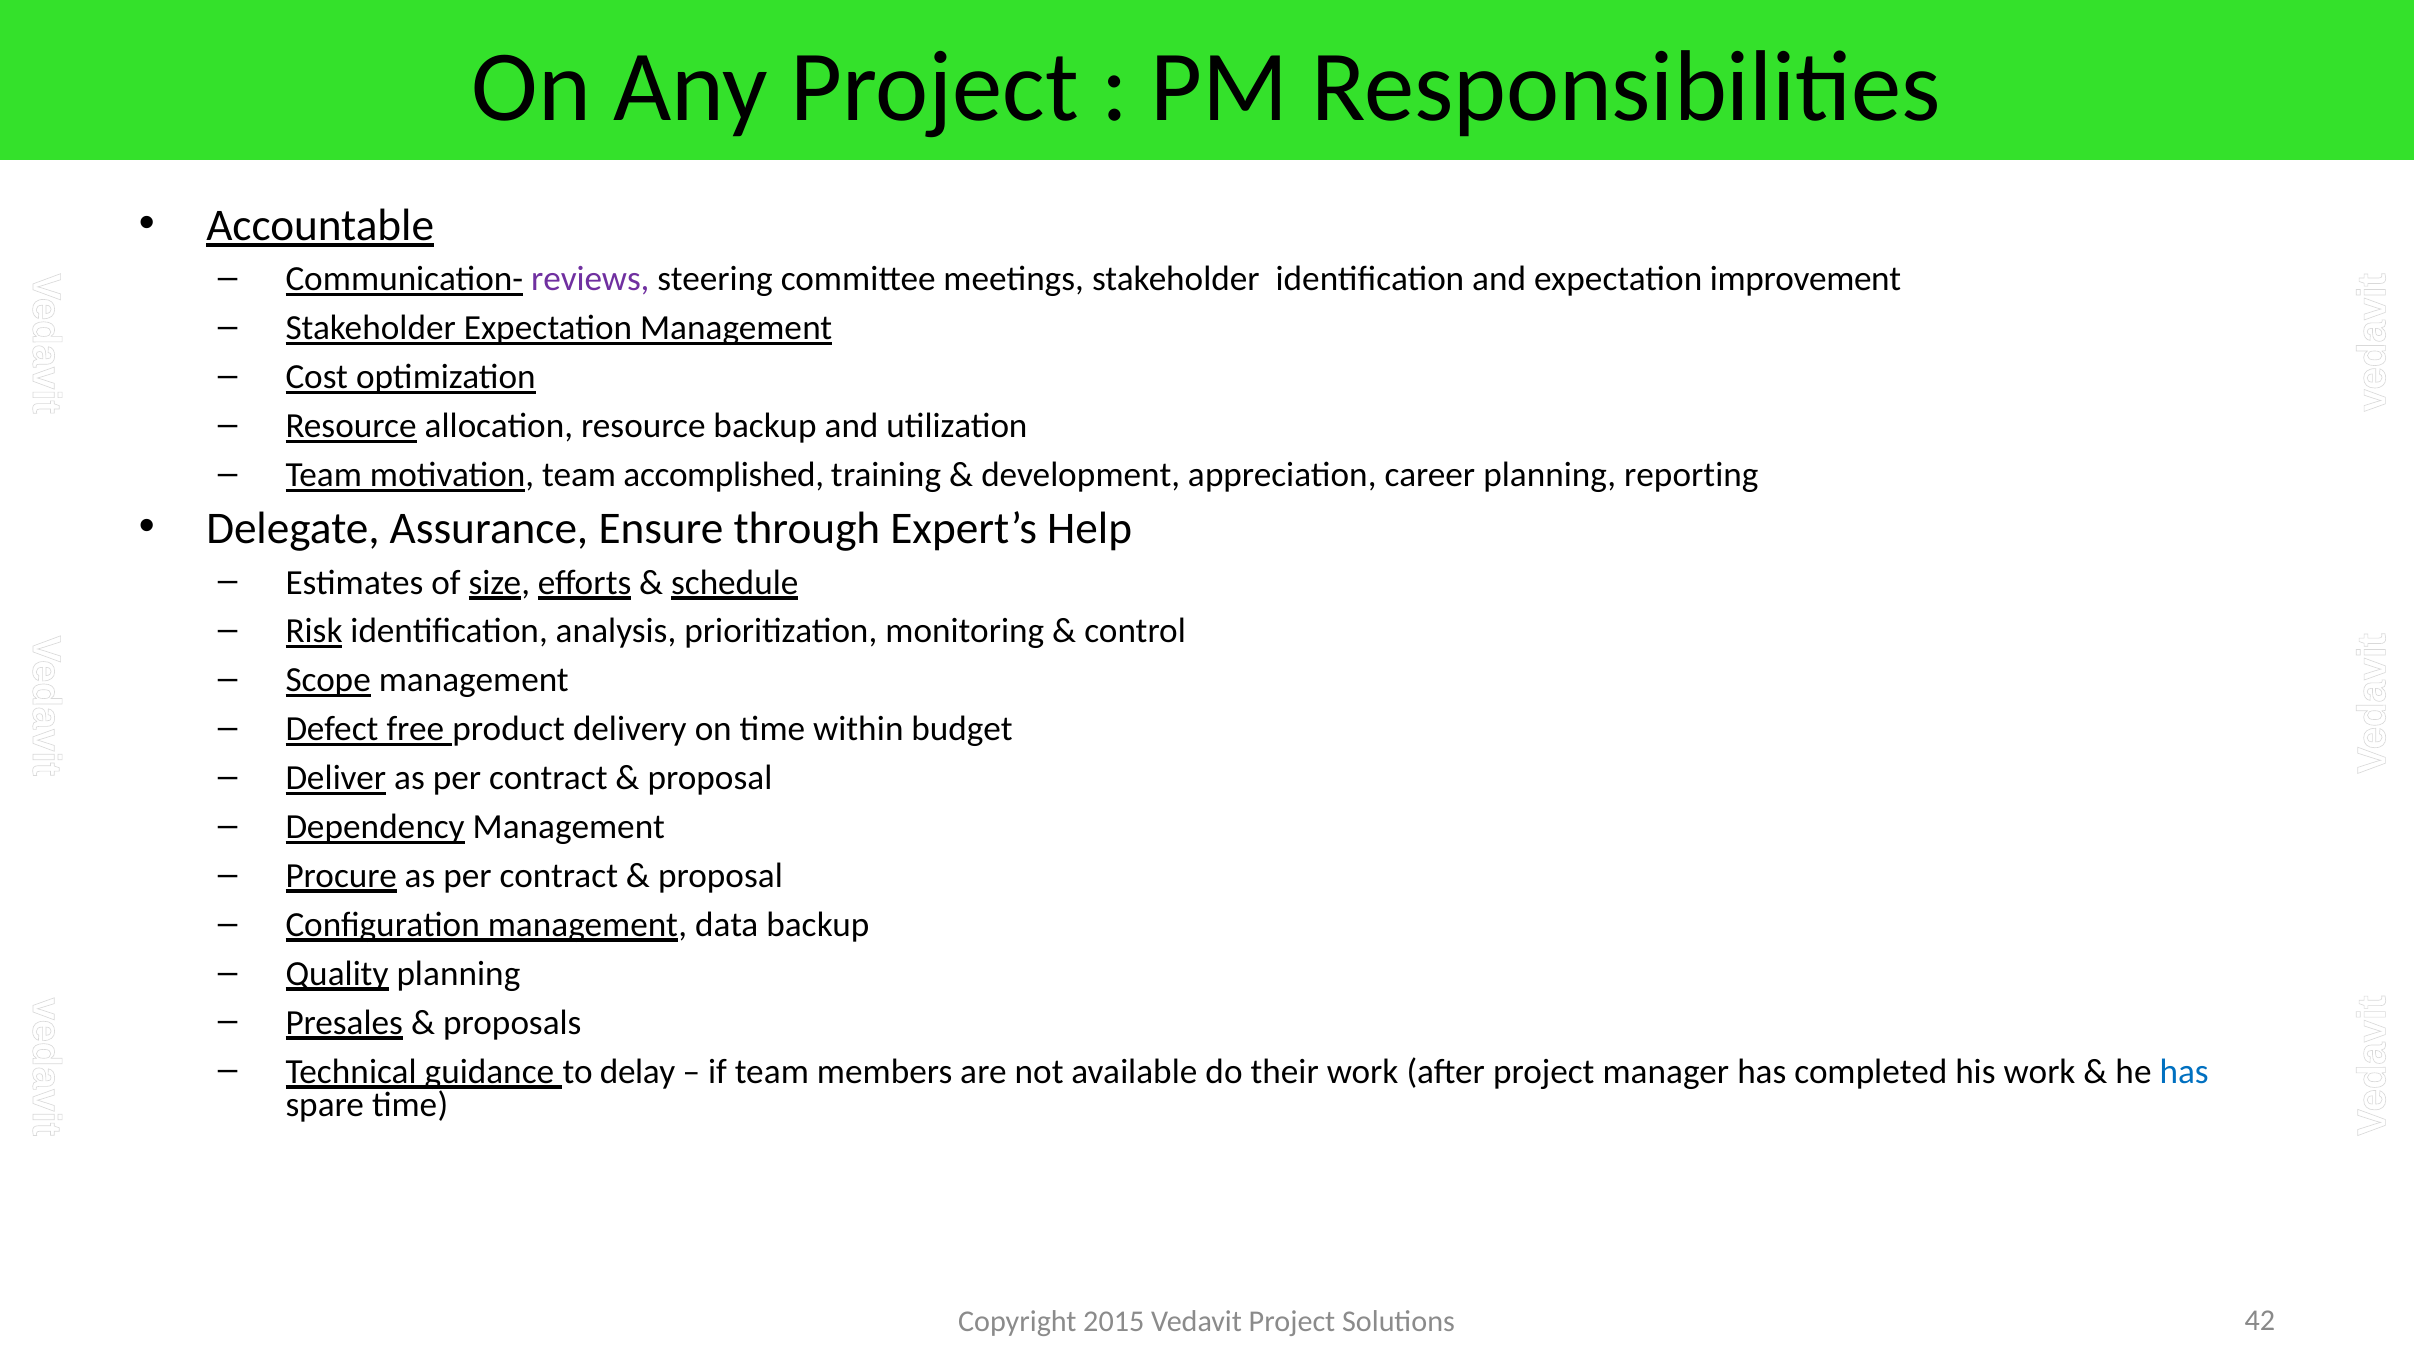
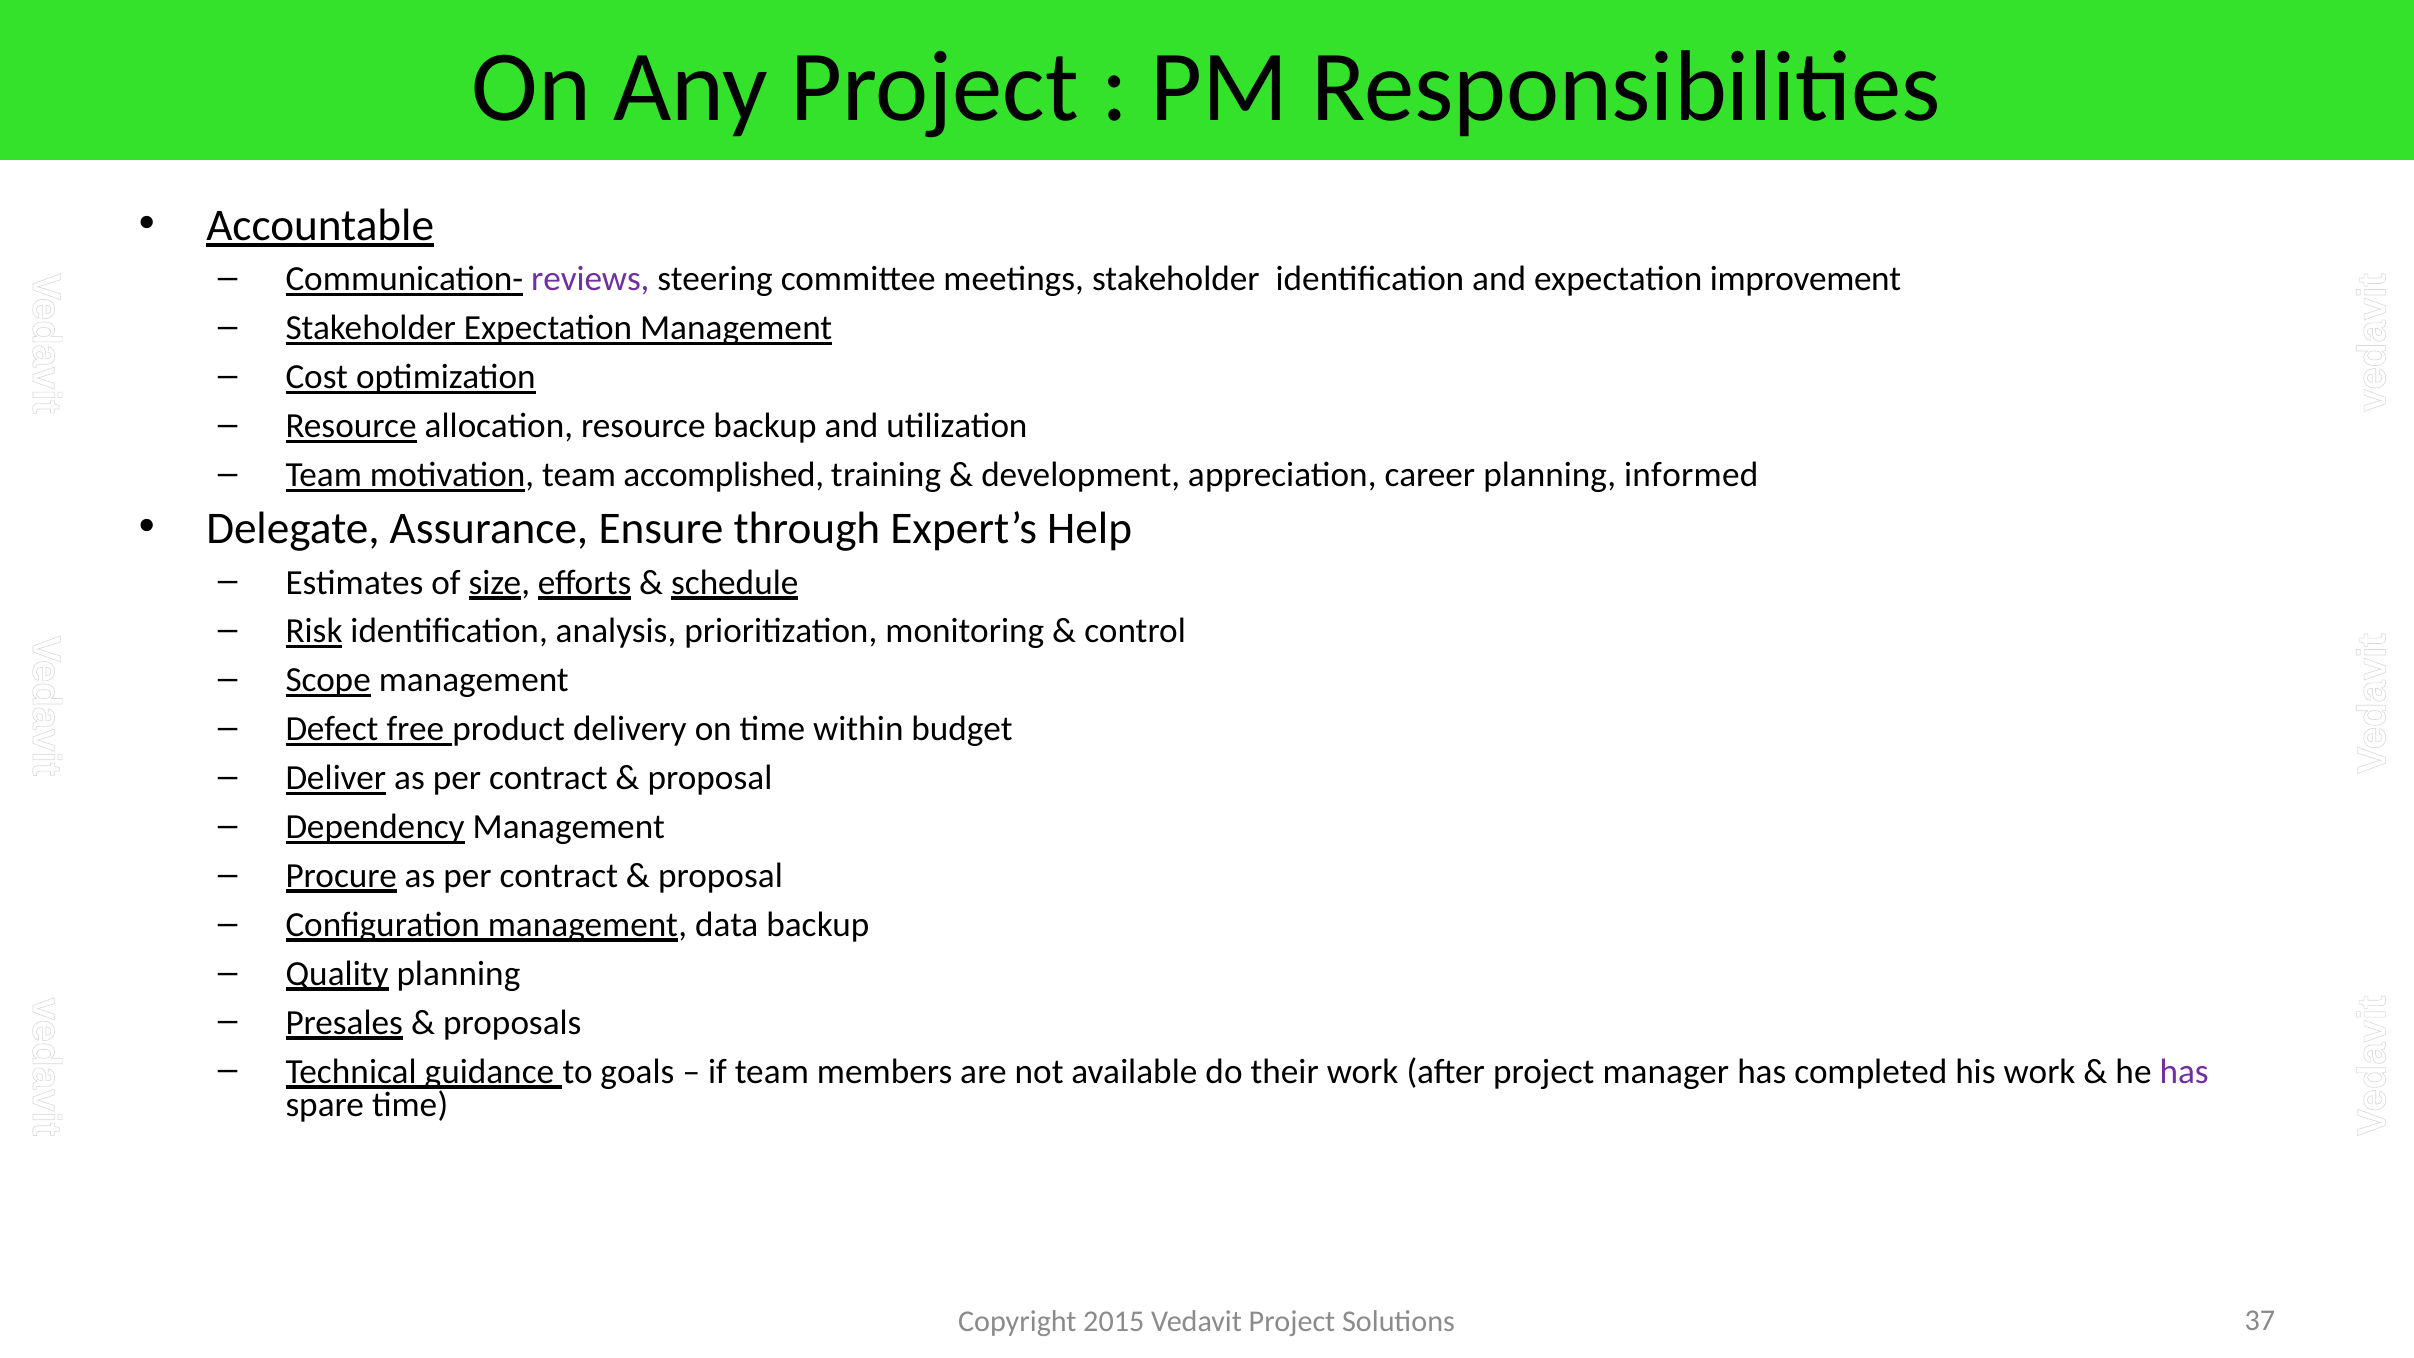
reporting: reporting -> informed (1691, 475)
delay: delay -> goals (637, 1071)
has colour: blue -> purple (2184, 1071)
42: 42 -> 37 (2260, 1321)
